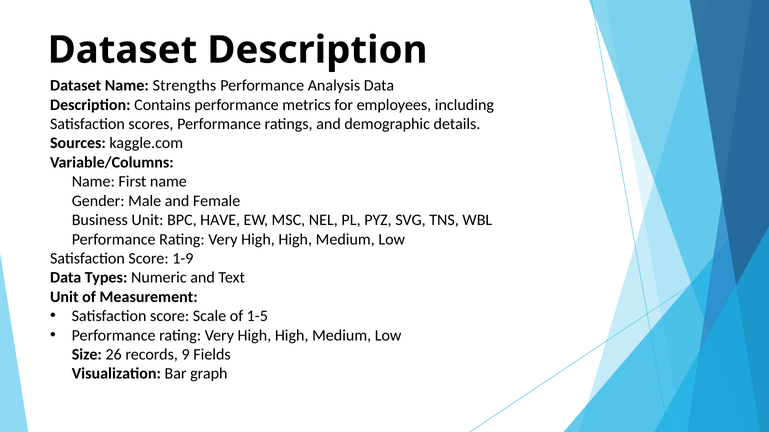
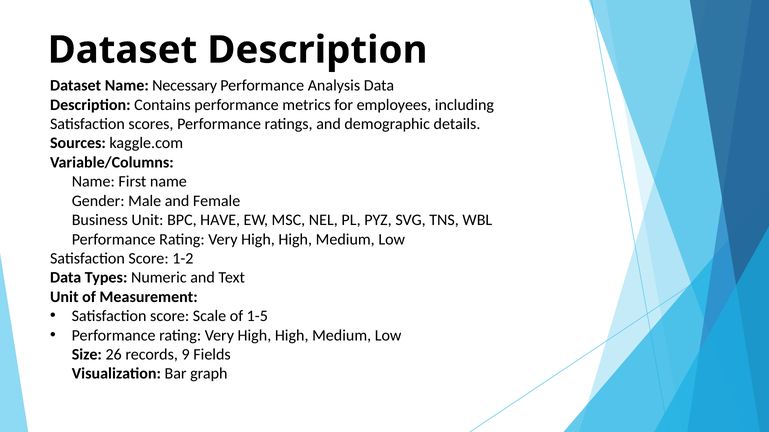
Strengths: Strengths -> Necessary (185, 86)
1-9: 1-9 -> 1-2 (183, 259)
